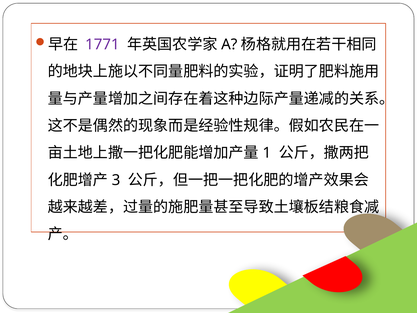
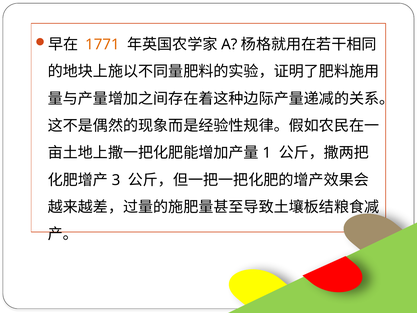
1771 colour: purple -> orange (102, 44)
